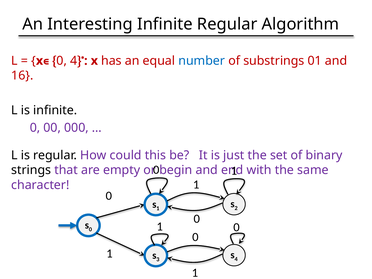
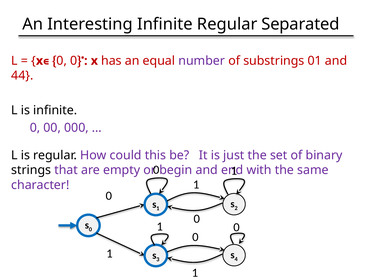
Algorithm: Algorithm -> Separated (300, 24)
4: 4 -> 0 (74, 61)
number colour: blue -> purple (202, 61)
16: 16 -> 44 (22, 76)
